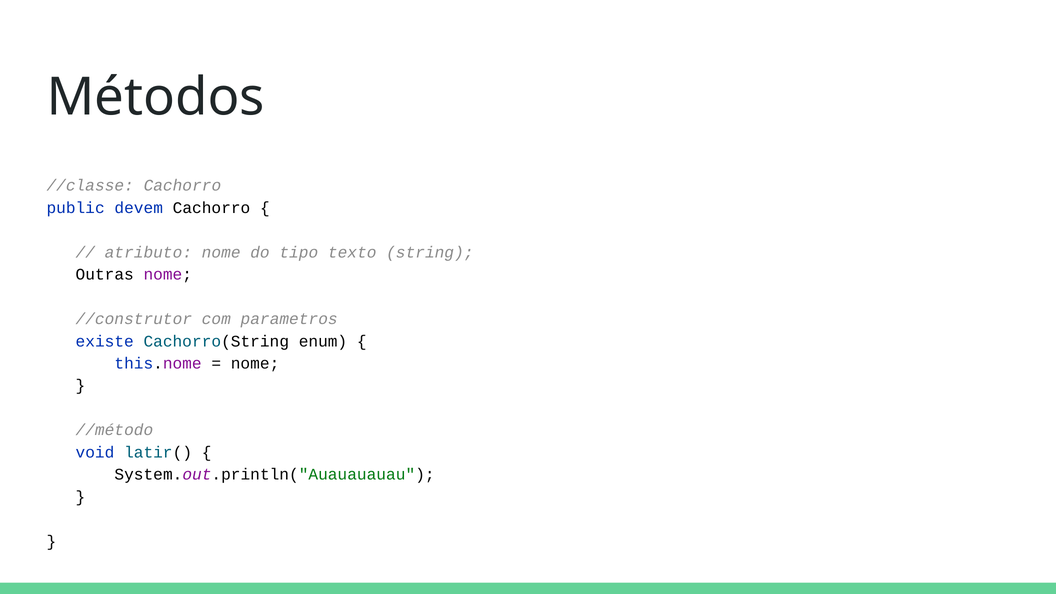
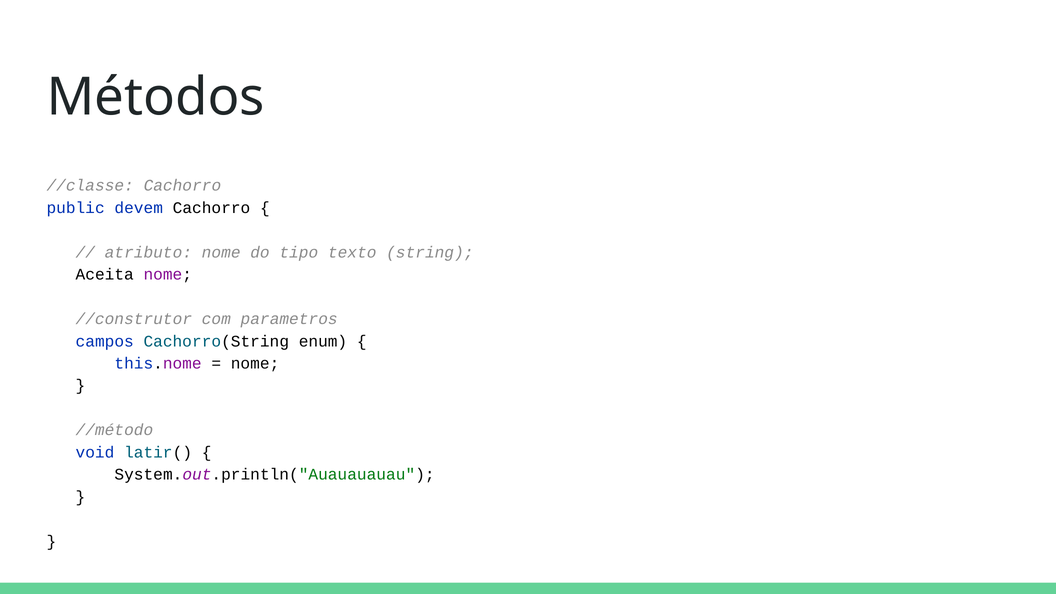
Outras: Outras -> Aceita (105, 274)
existe: existe -> campos (105, 341)
